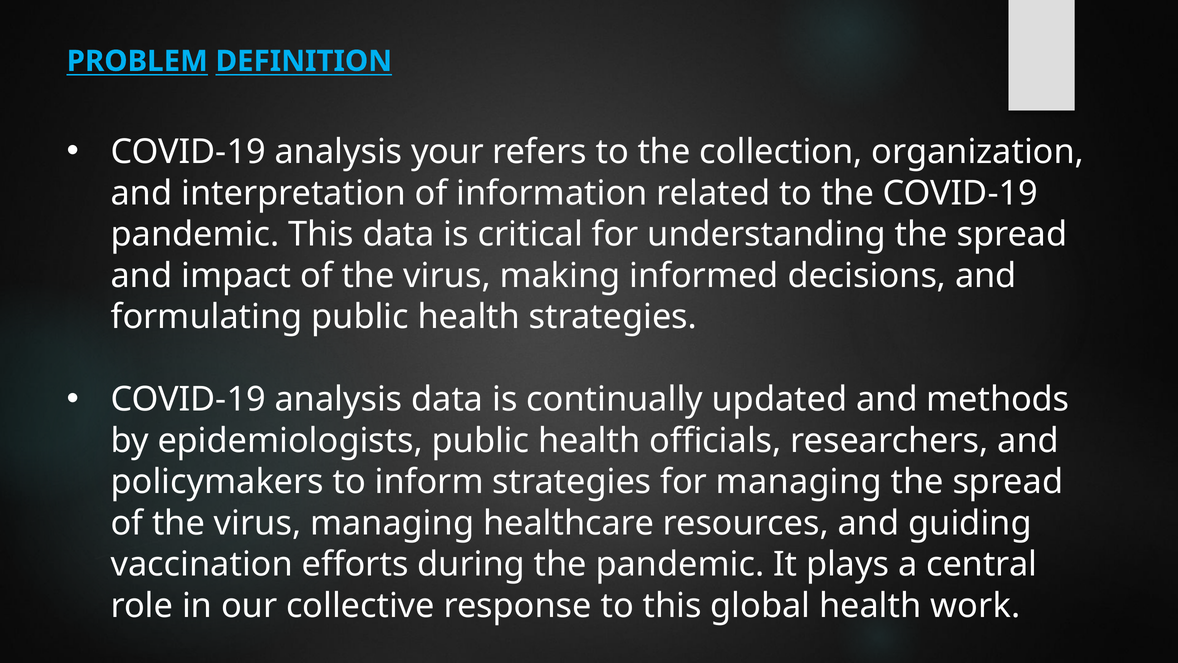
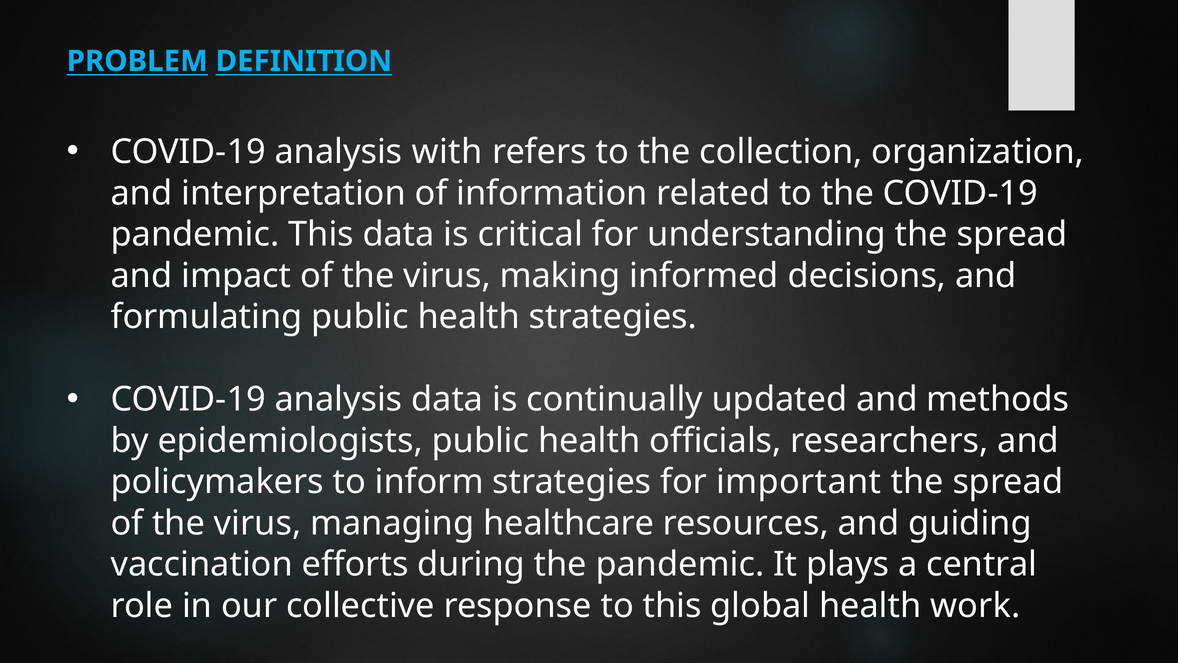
your: your -> with (447, 152)
for managing: managing -> important (799, 482)
